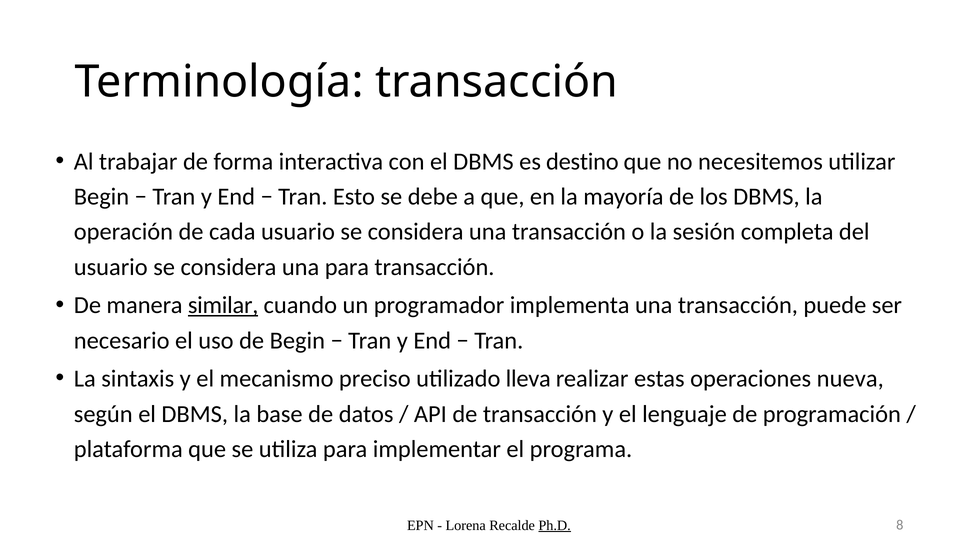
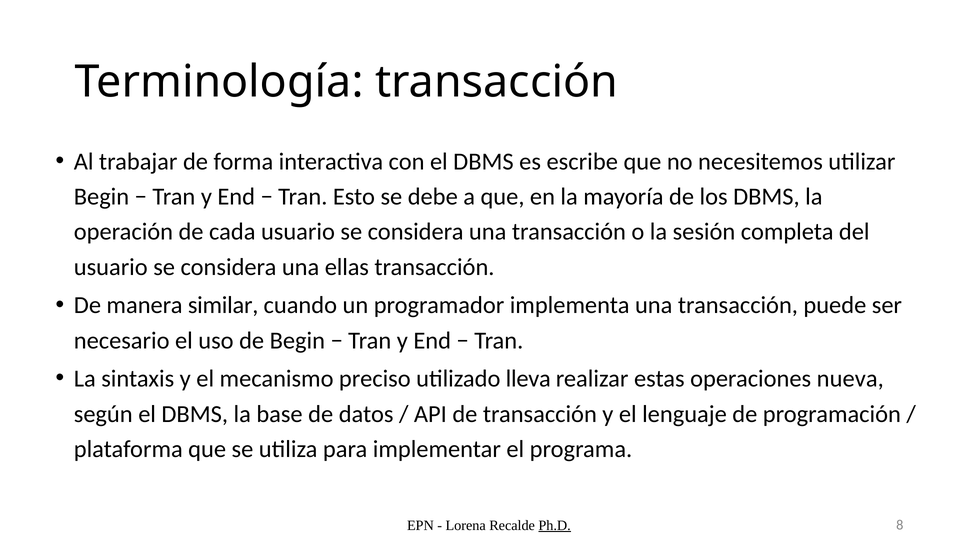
destino: destino -> escribe (582, 162)
una para: para -> ellas (347, 267)
similar underline: present -> none (223, 305)
